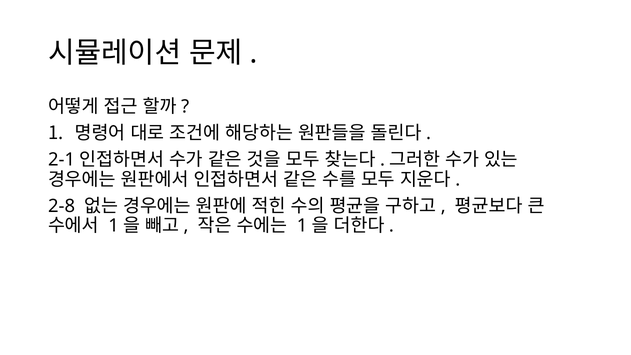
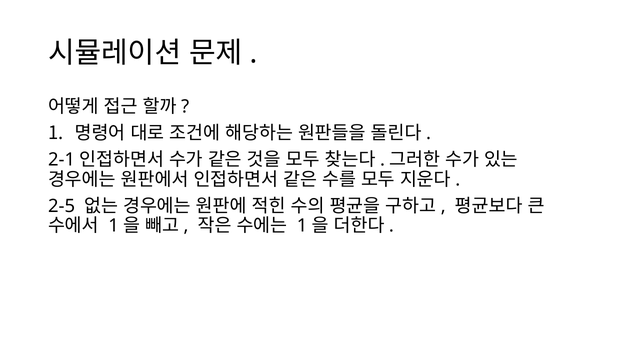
2-8: 2-8 -> 2-5 (62, 206)
